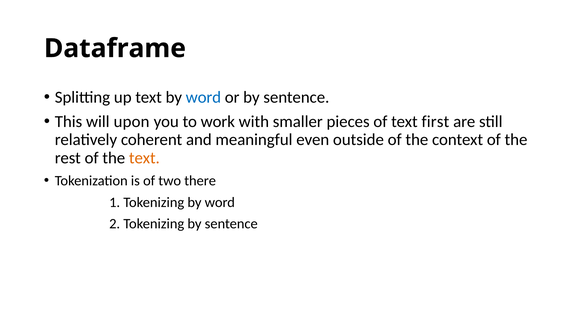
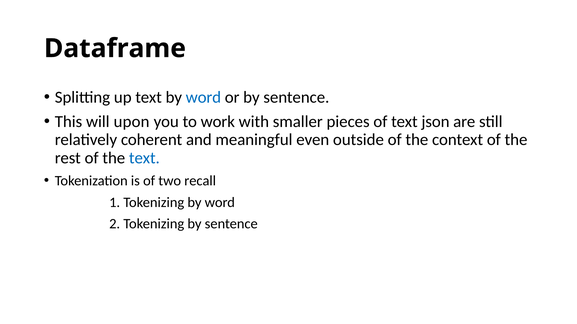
first: first -> json (435, 122)
text colour: orange -> blue (144, 158)
there: there -> recall (200, 181)
